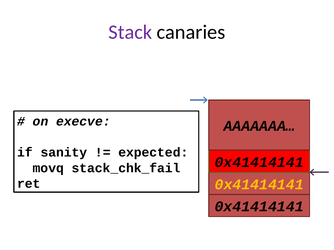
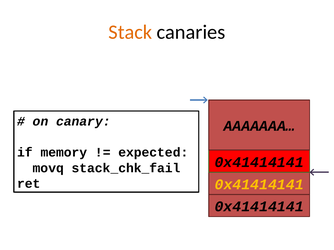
Stack colour: purple -> orange (130, 32)
execve: execve -> canary (83, 122)
sanity: sanity -> memory (64, 153)
